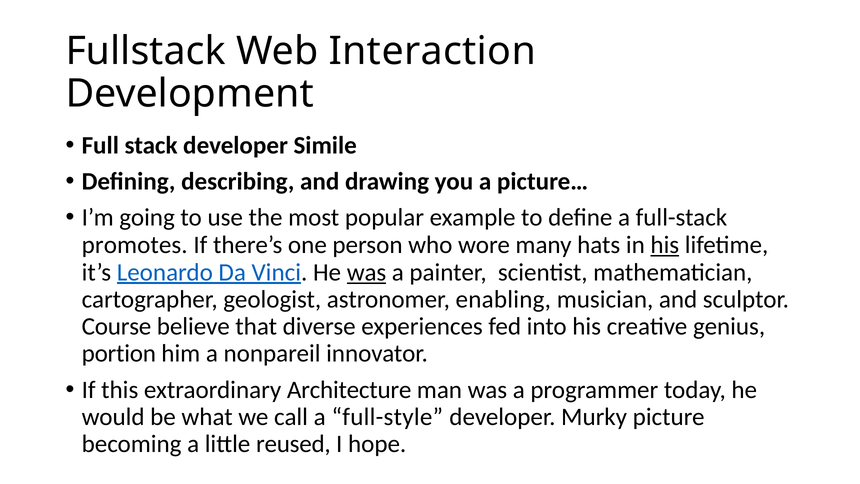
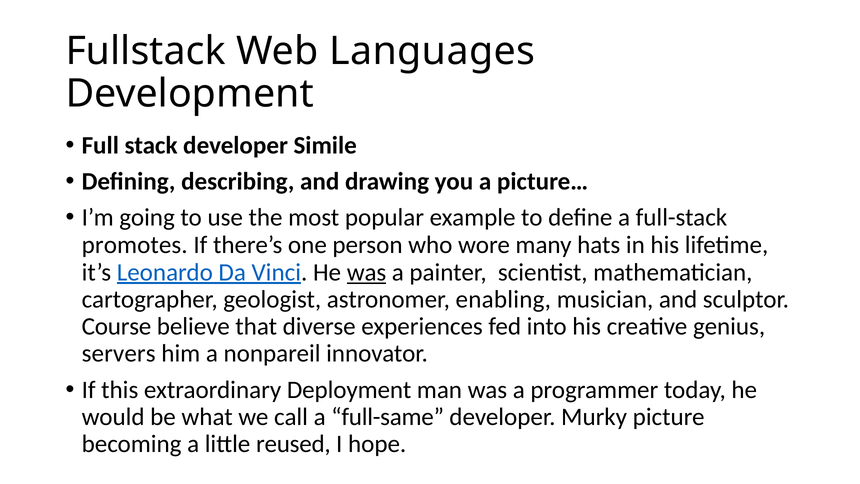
Interaction: Interaction -> Languages (432, 51)
his underline: present -> none (665, 245)
portion: portion -> servers (119, 353)
Architecture: Architecture -> Deployment (349, 390)
full-style: full-style -> full-same (388, 417)
